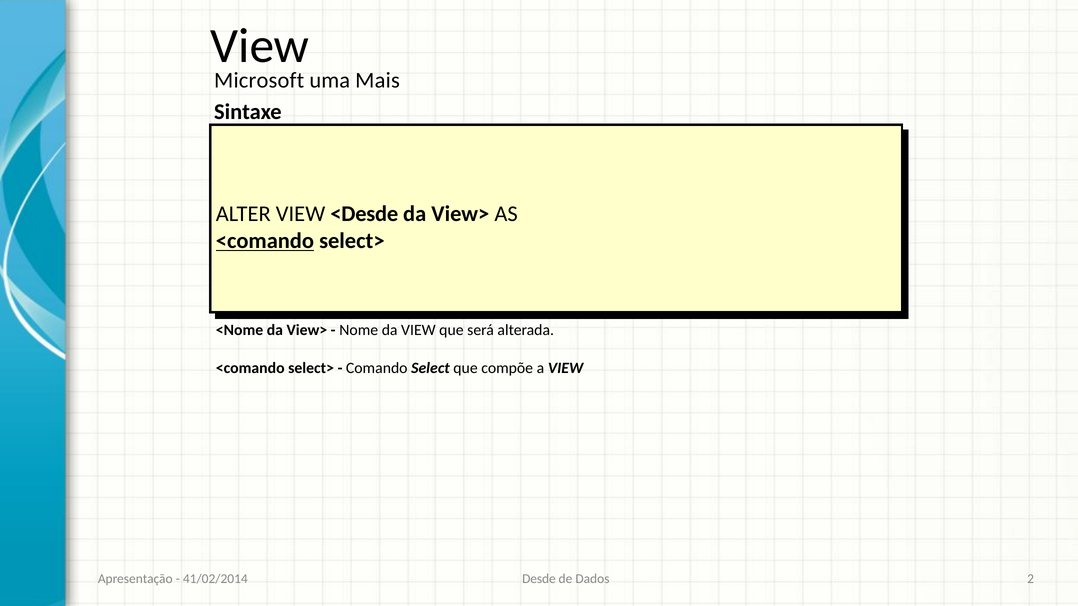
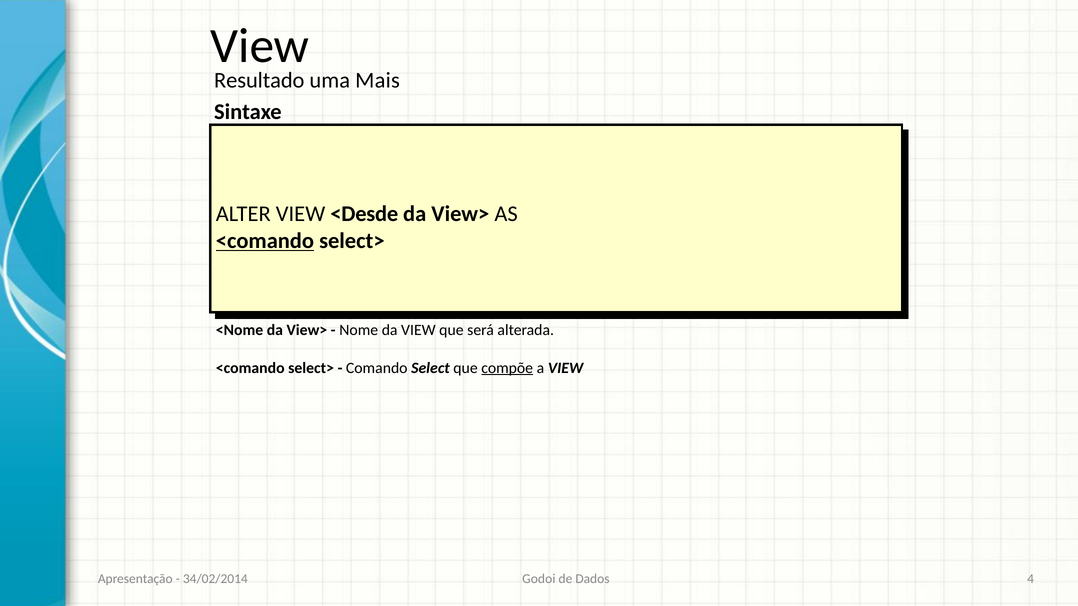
Microsoft: Microsoft -> Resultado (259, 80)
compõe underline: none -> present (507, 368)
Desde: Desde -> Godoi (539, 579)
2: 2 -> 4 (1031, 579)
41/02/2014: 41/02/2014 -> 34/02/2014 (215, 579)
